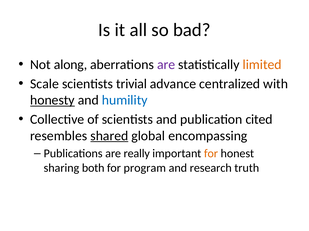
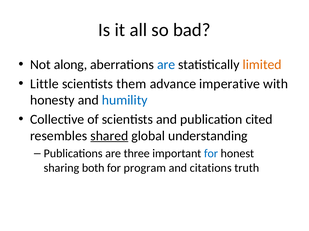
are colour: purple -> blue (166, 65)
Scale: Scale -> Little (44, 84)
trivial: trivial -> them (131, 84)
centralized: centralized -> imperative (230, 84)
honesty underline: present -> none (52, 101)
encompassing: encompassing -> understanding (208, 136)
really: really -> three (137, 154)
for colour: orange -> blue (211, 154)
research: research -> citations (211, 168)
